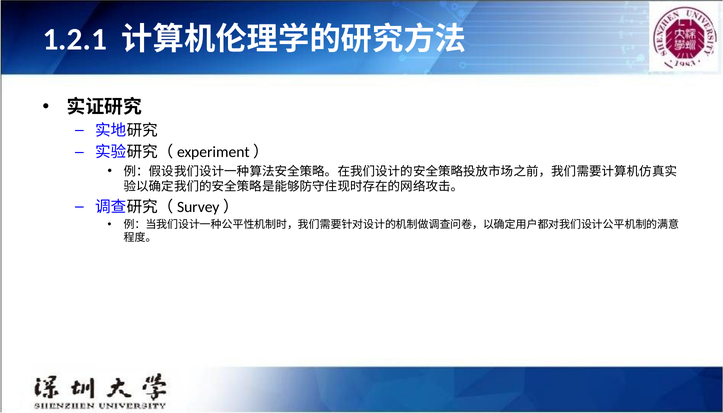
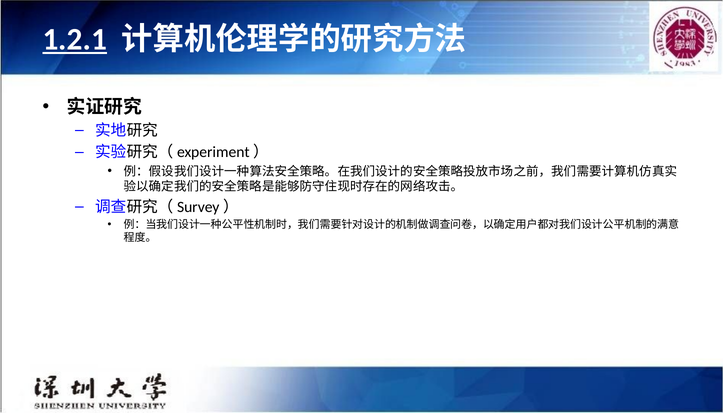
1.2.1 underline: none -> present (75, 39)
